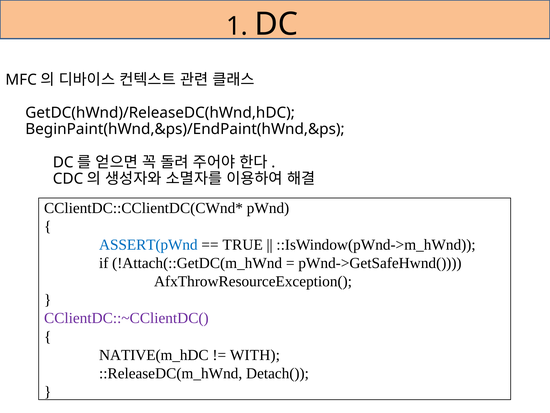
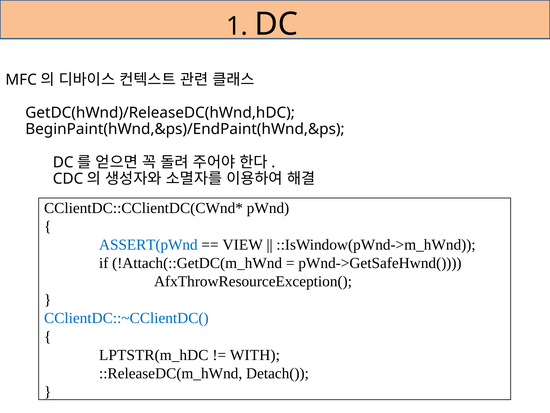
TRUE: TRUE -> VIEW (243, 245)
CClientDC::~CClientDC( colour: purple -> blue (126, 318)
NATIVE(m_hDC: NATIVE(m_hDC -> LPTSTR(m_hDC (154, 355)
